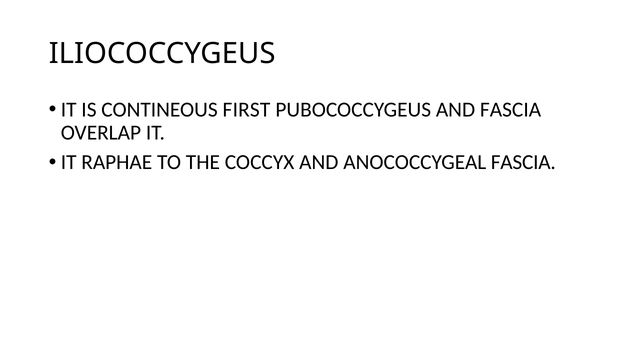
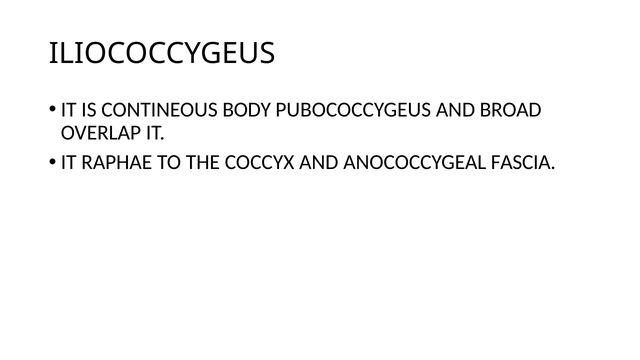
FIRST: FIRST -> BODY (247, 110)
AND FASCIA: FASCIA -> BROAD (511, 110)
